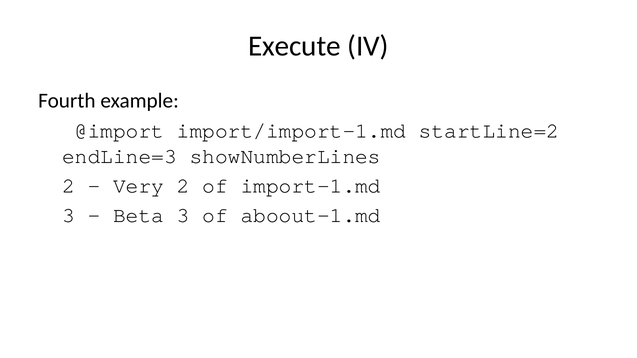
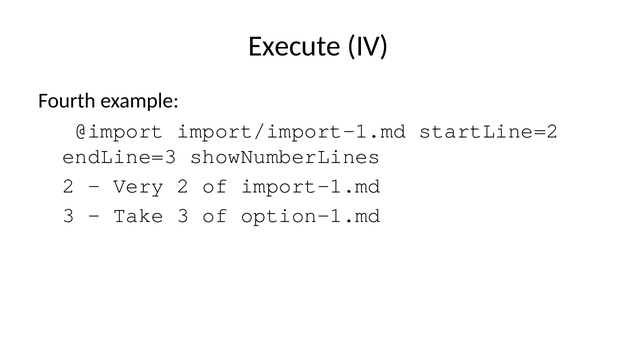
Beta: Beta -> Take (139, 216)
aboout-1.md: aboout-1.md -> option-1.md (311, 216)
